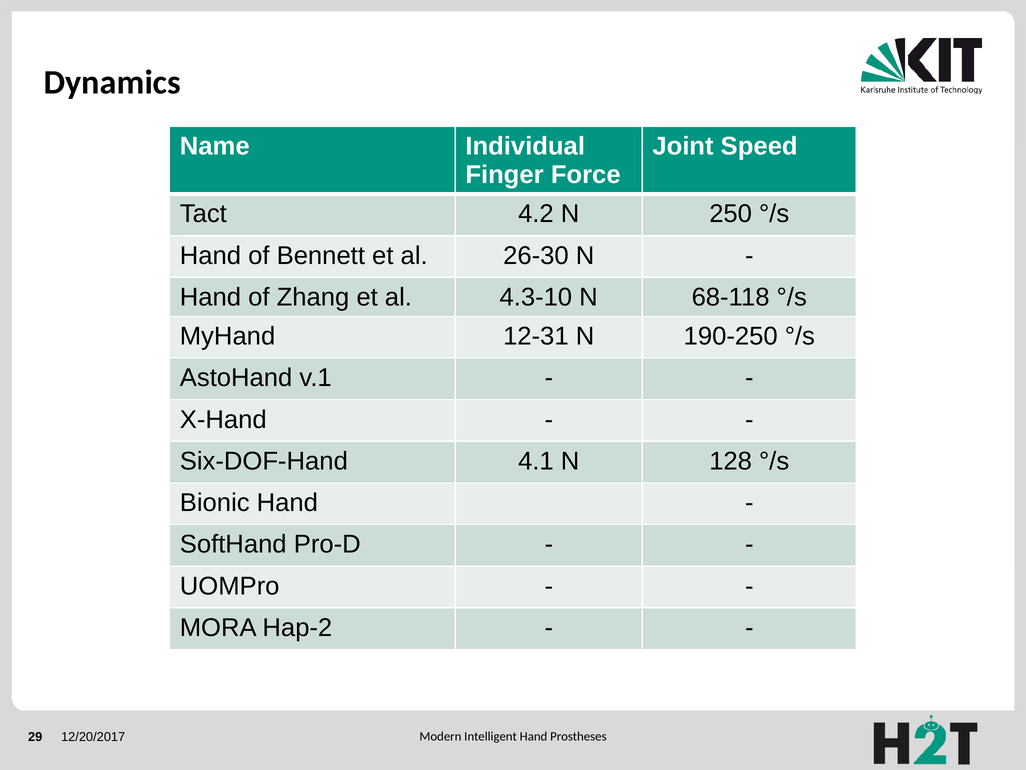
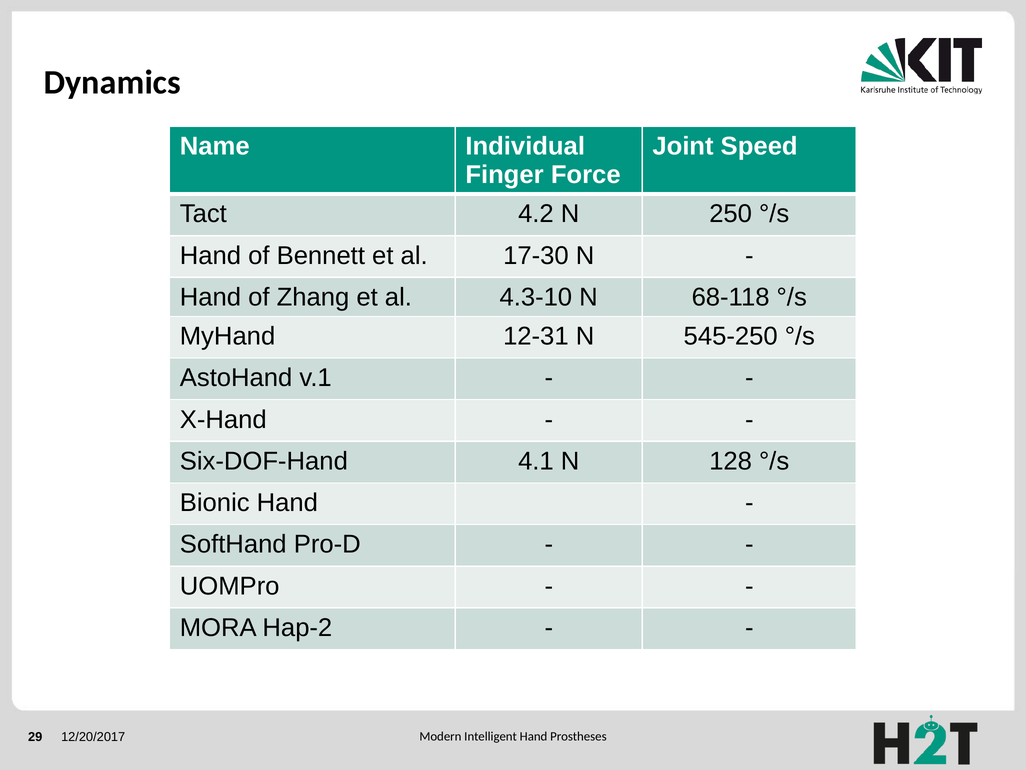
26-30: 26-30 -> 17-30 (536, 255)
190-250: 190-250 -> 545-250 (731, 336)
